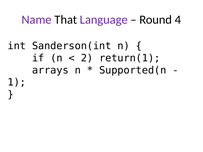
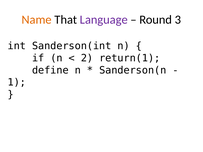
Name colour: purple -> orange (37, 20)
4: 4 -> 3 (178, 20)
arrays: arrays -> define (50, 70)
Supported(n: Supported(n -> Sanderson(n (133, 70)
